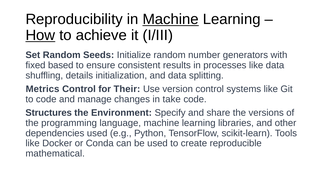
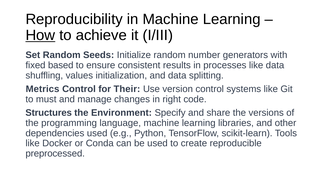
Machine underline: present -> none (171, 19)
details: details -> values (79, 76)
to code: code -> must (46, 99)
take: take -> right (172, 99)
mathematical: mathematical -> preprocessed (55, 154)
